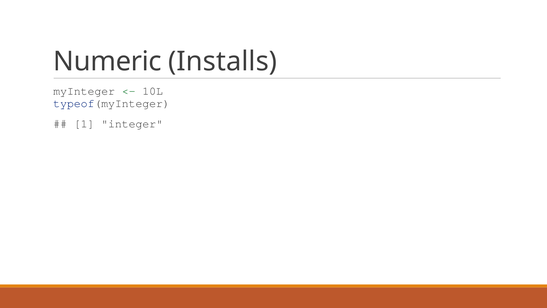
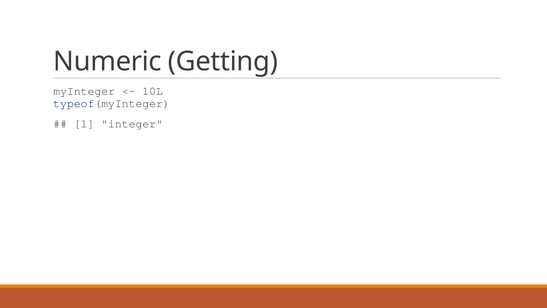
Installs: Installs -> Getting (223, 61)
